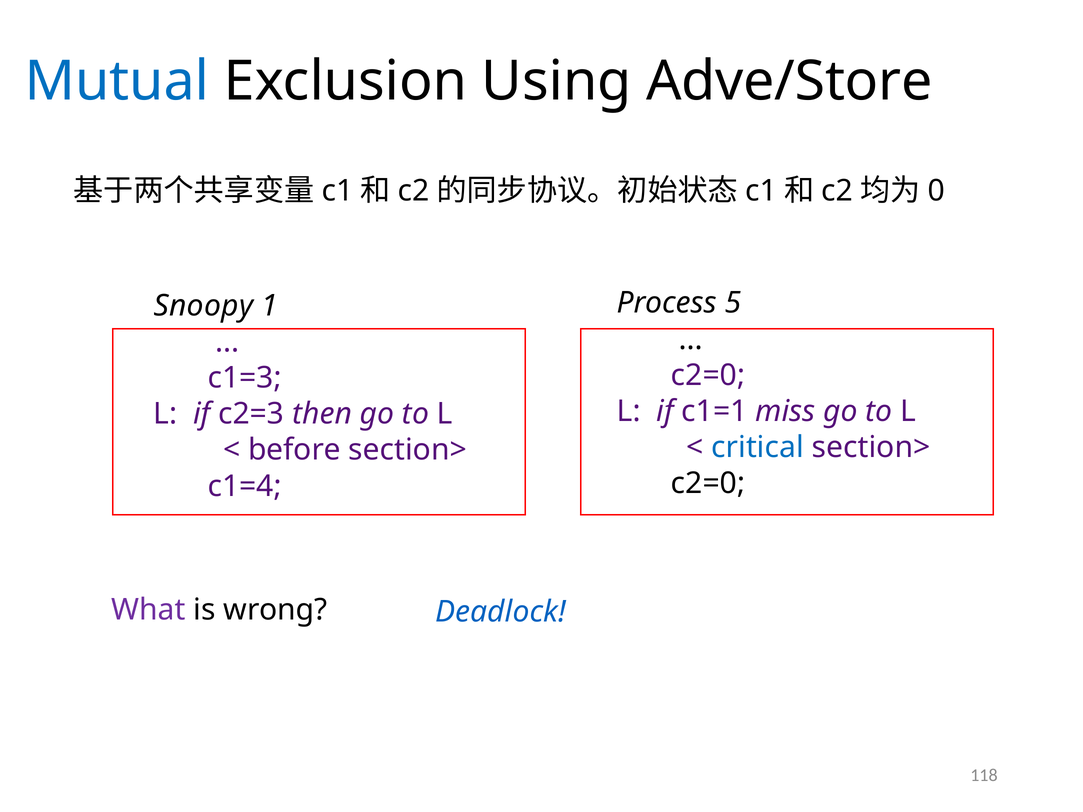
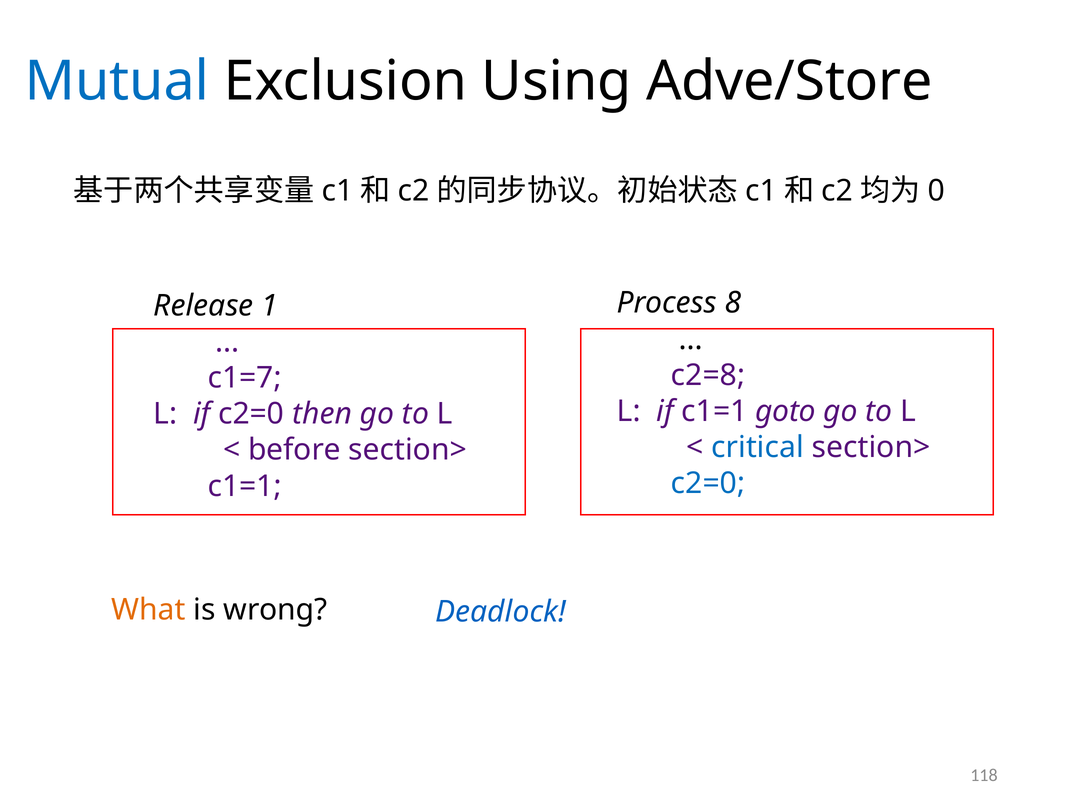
5: 5 -> 8 (733, 303)
Snoopy: Snoopy -> Release (203, 306)
c2=0: c2=0 -> c2=8 (708, 375)
c1=3: c1=3 -> c1=7 (245, 378)
miss: miss -> goto (785, 411)
if c2=3: c2=3 -> c2=0 (251, 414)
c2=0 colour: black -> blue (708, 484)
c1=4: c1=4 -> c1=1 (245, 486)
What colour: purple -> orange (148, 610)
